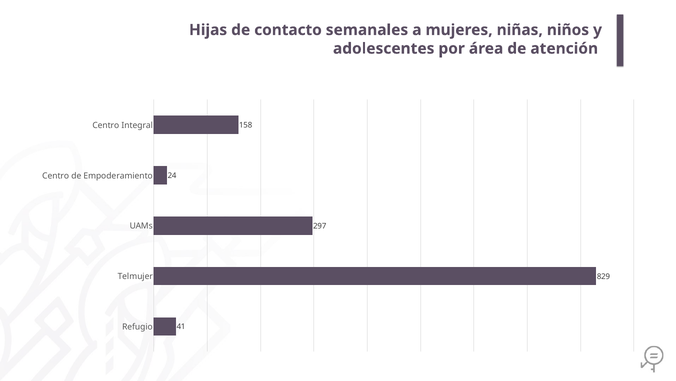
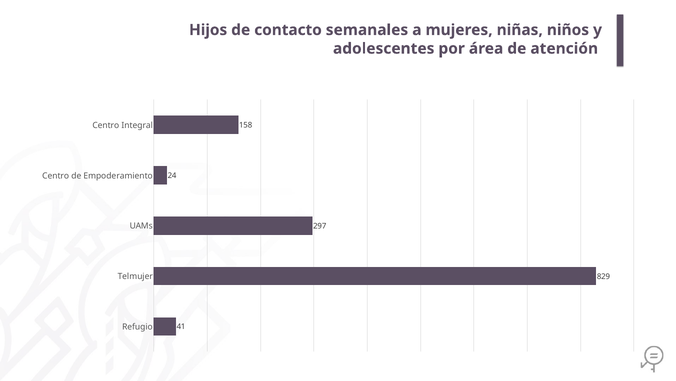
Hijas: Hijas -> Hijos (208, 30)
